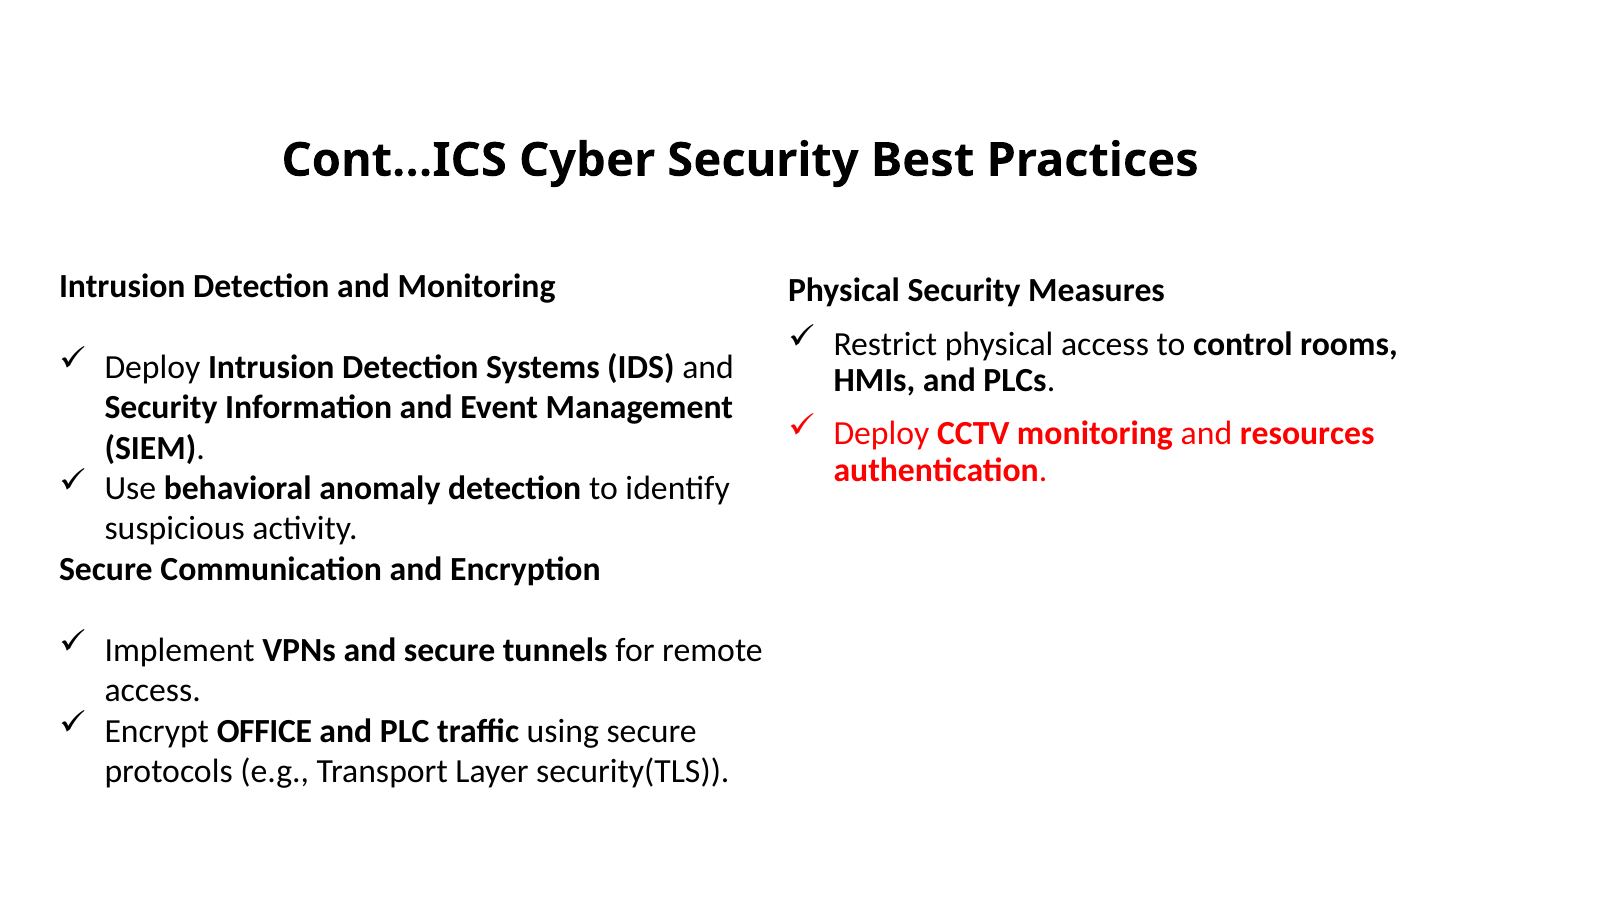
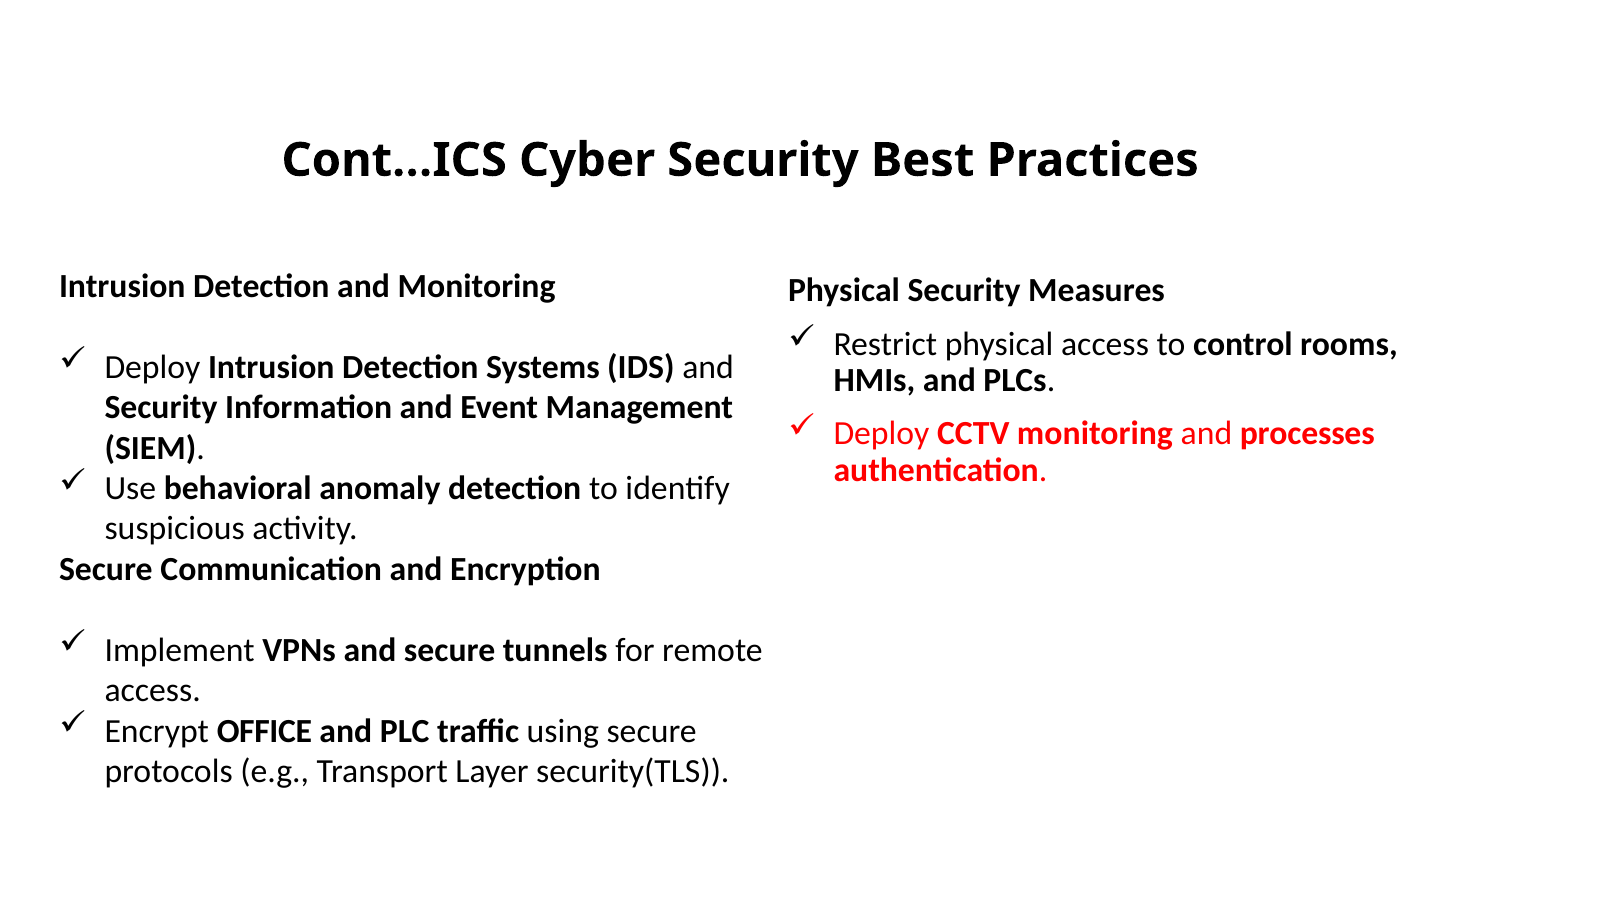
resources: resources -> processes (1307, 434)
